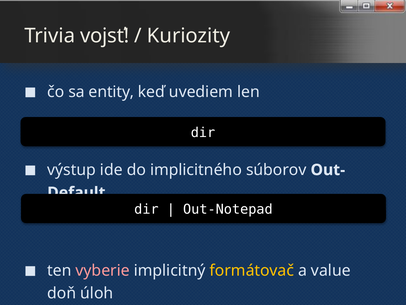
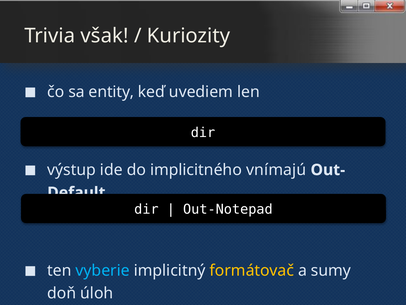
vojsť: vojsť -> však (105, 36)
súborov: súborov -> vnímajú (276, 170)
vyberie colour: pink -> light blue (103, 270)
value: value -> sumy (331, 270)
